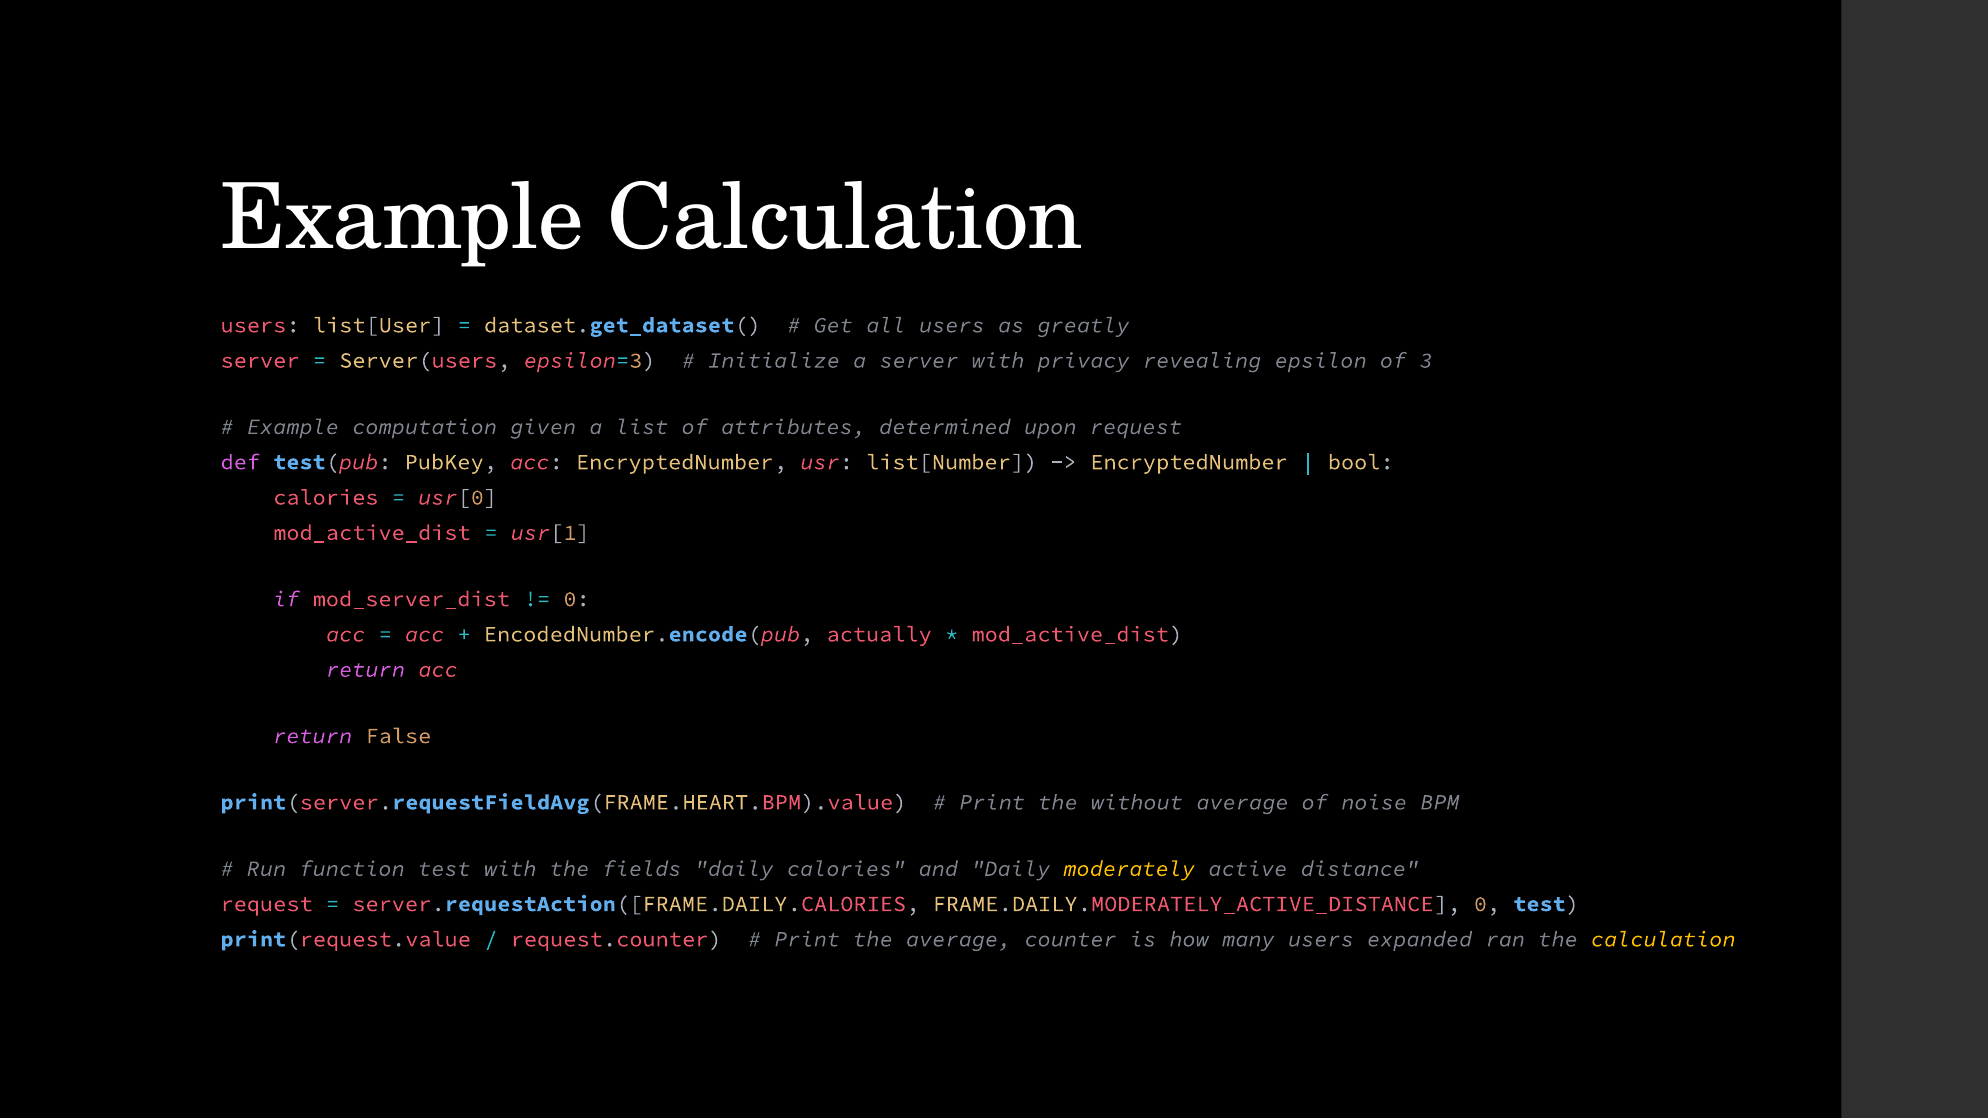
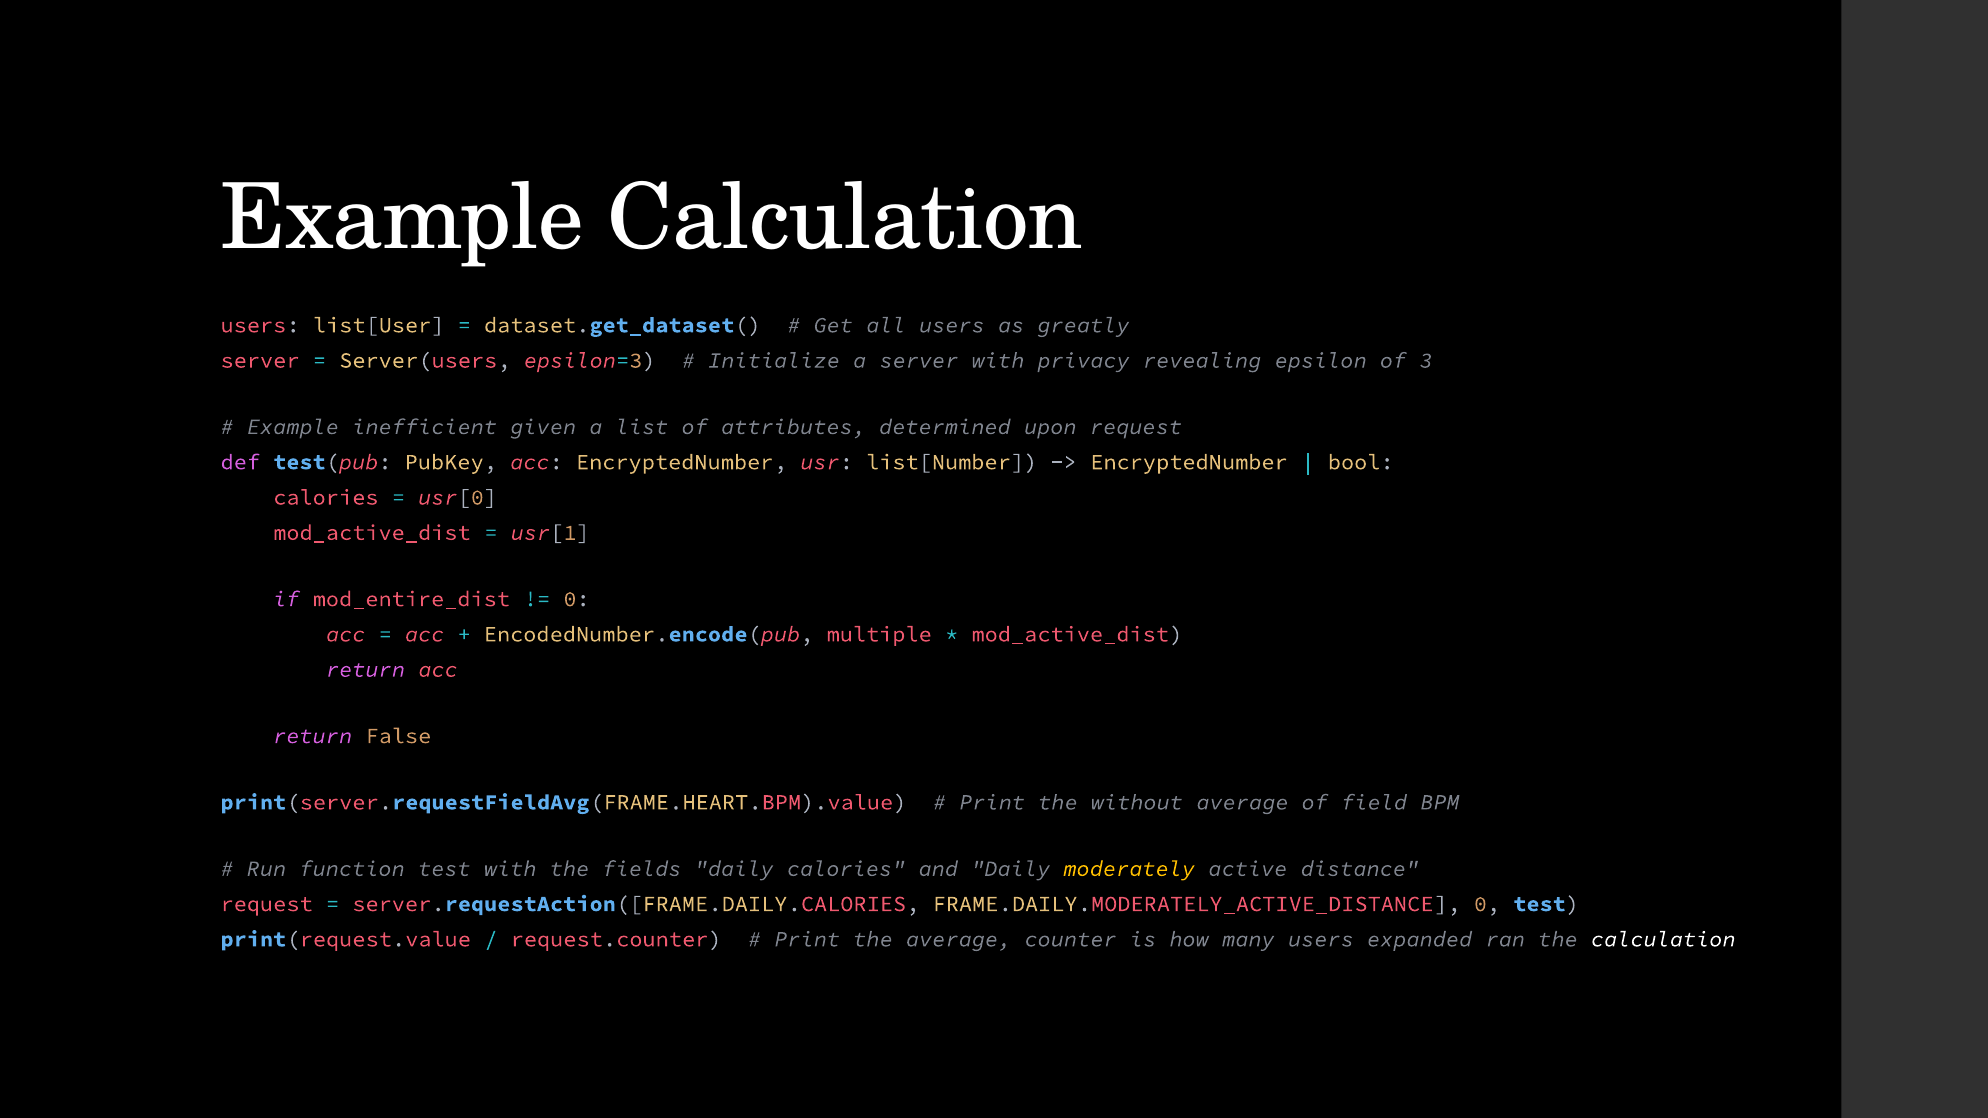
computation: computation -> inefficient (425, 427)
mod_server_dist: mod_server_dist -> mod_entire_dist (411, 599)
actually: actually -> multiple (879, 634)
noise: noise -> field (1374, 802)
calculation colour: yellow -> white (1663, 939)
